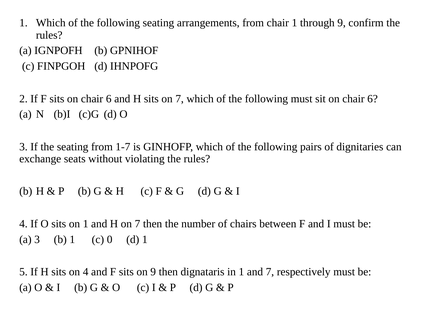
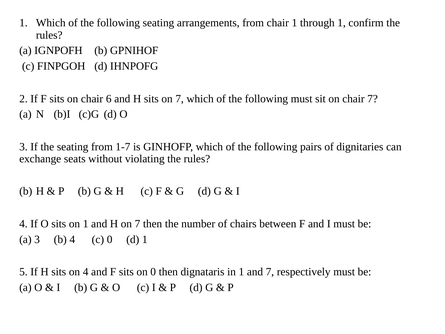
through 9: 9 -> 1 (342, 23)
sit on chair 6: 6 -> 7 (373, 99)
b 1: 1 -> 4 (72, 239)
on 9: 9 -> 0 (153, 272)
